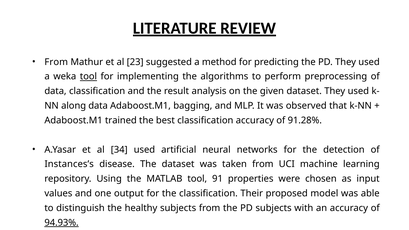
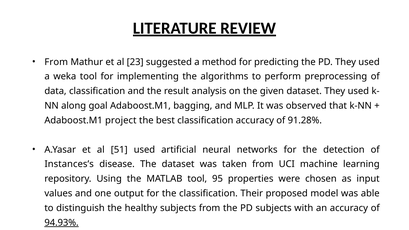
tool underline: present -> none (88, 77)
along data: data -> goal (98, 106)
trained: trained -> project (121, 120)
34: 34 -> 51 (119, 150)
91: 91 -> 95 (218, 179)
